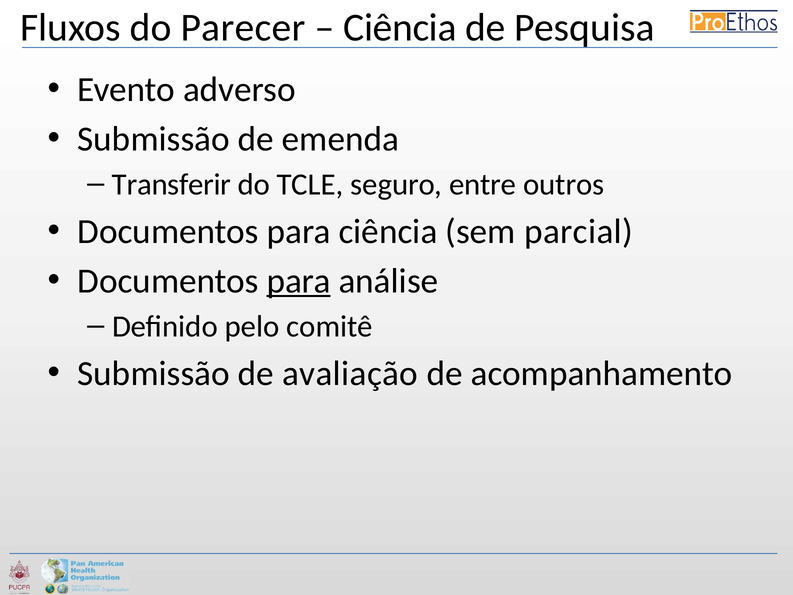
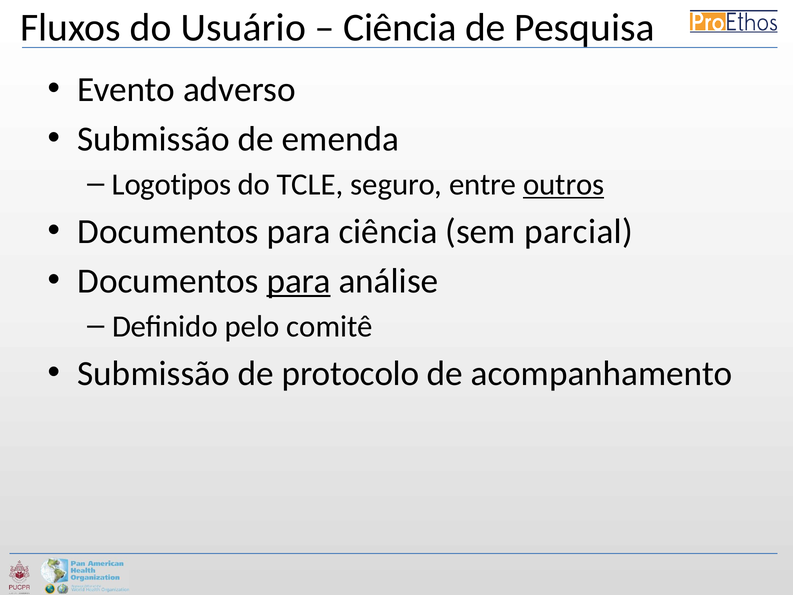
Parecer: Parecer -> Usuário (243, 28)
Transferir: Transferir -> Logotipos (172, 184)
outros underline: none -> present (564, 184)
avaliação: avaliação -> protocolo (350, 373)
